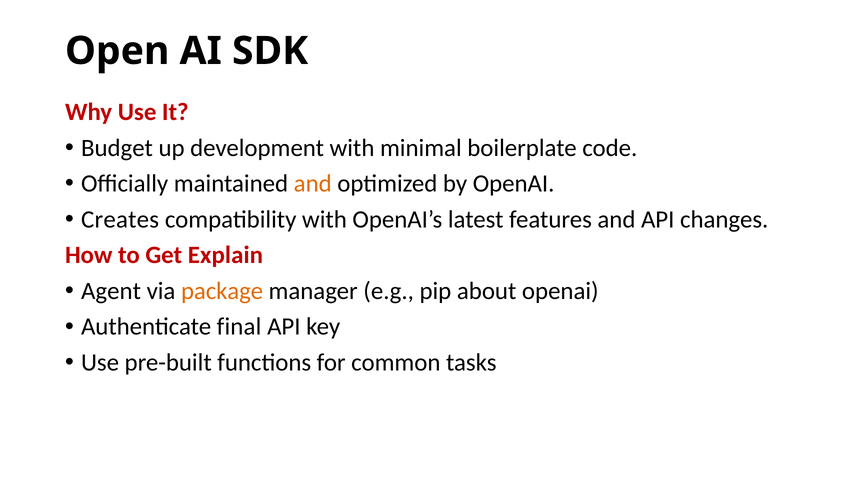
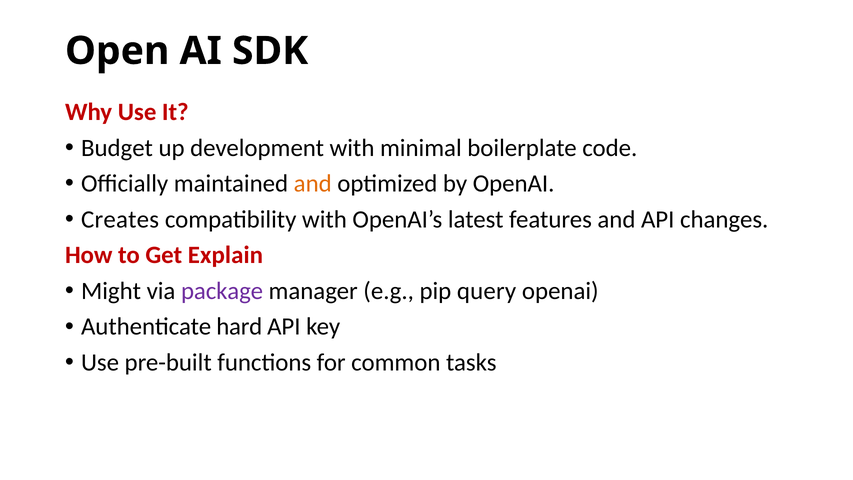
Agent: Agent -> Might (111, 291)
package colour: orange -> purple (222, 291)
about: about -> query (487, 291)
final: final -> hard (239, 327)
